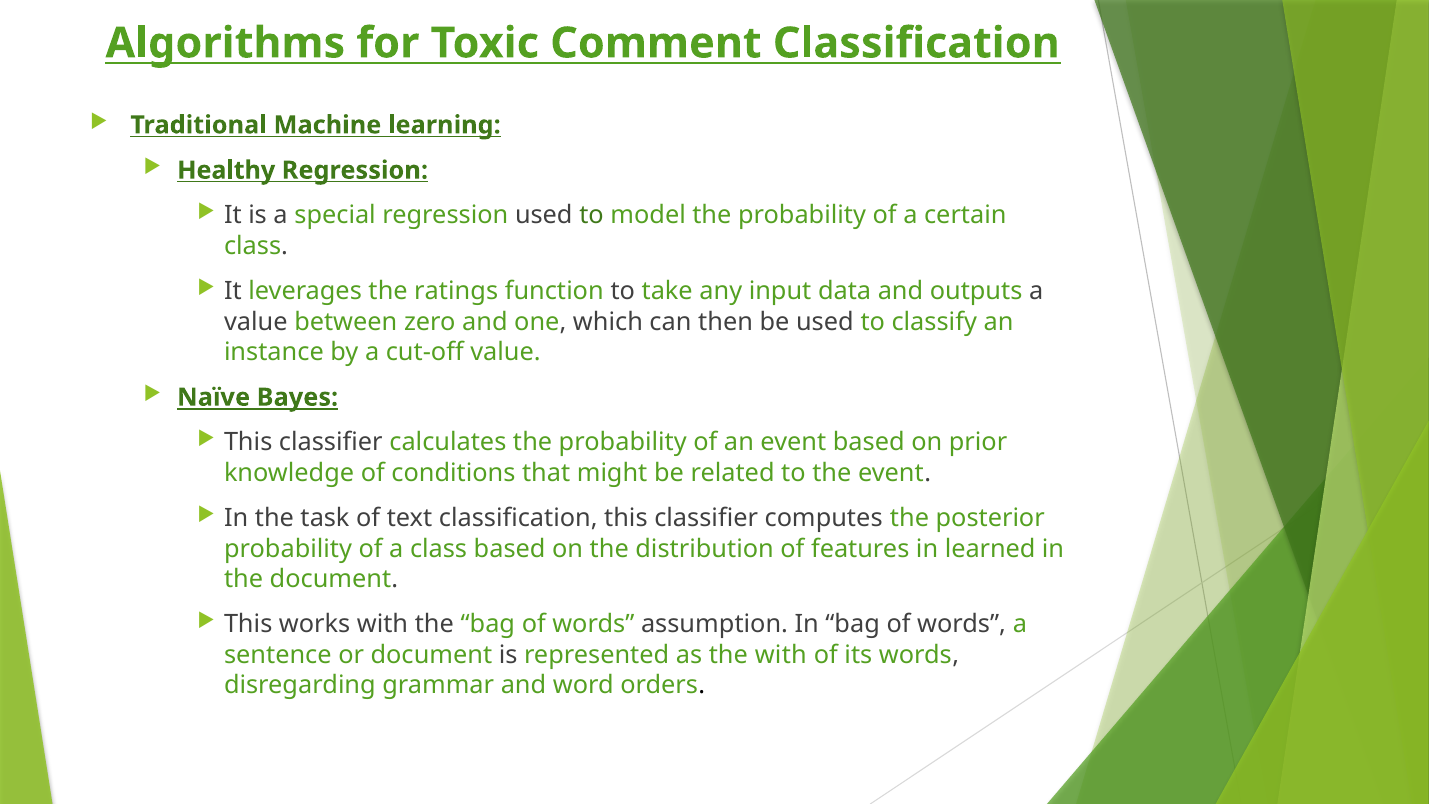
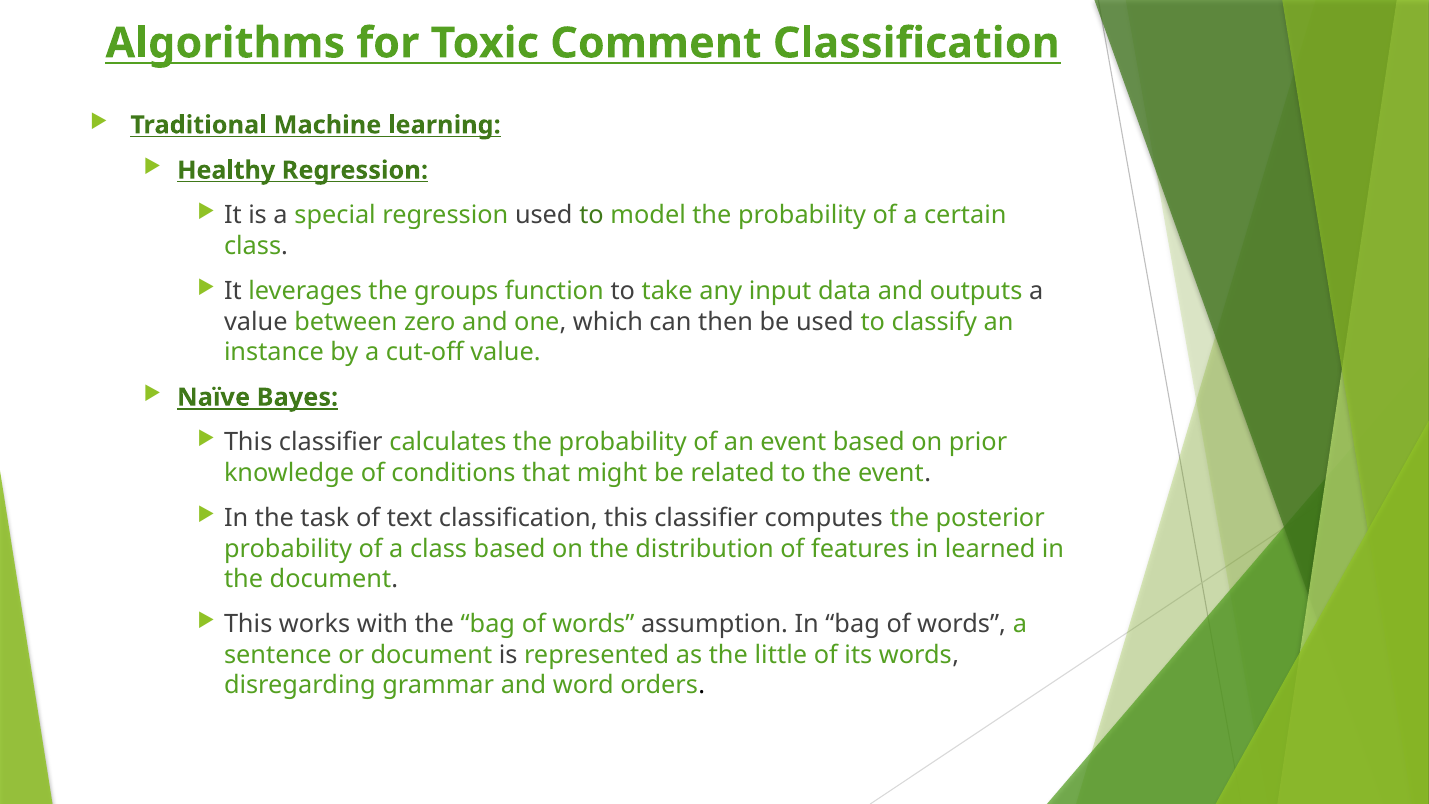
ratings: ratings -> groups (456, 291)
the with: with -> little (781, 655)
